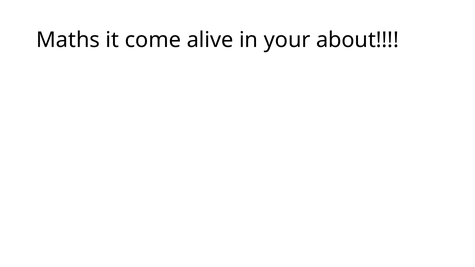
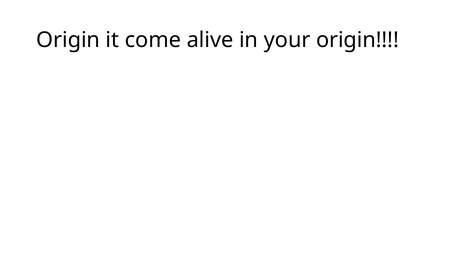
Maths: Maths -> Origin (68, 40)
your about: about -> origin (358, 40)
